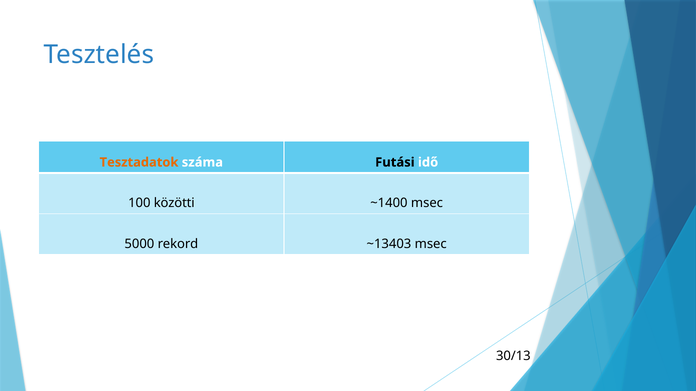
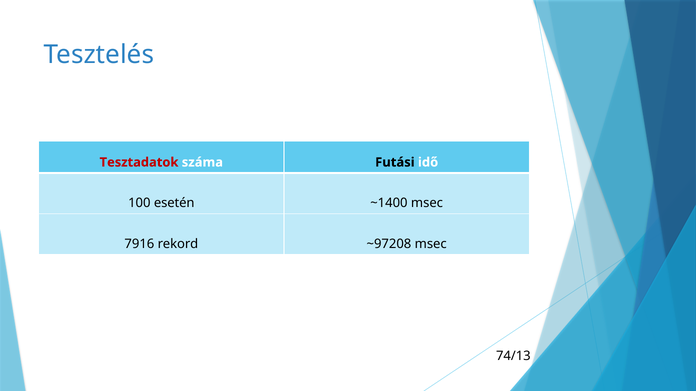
Tesztadatok colour: orange -> red (139, 163)
közötti: közötti -> esetén (174, 203)
5000: 5000 -> 7916 (139, 244)
~13403: ~13403 -> ~97208 (389, 244)
30/13: 30/13 -> 74/13 (513, 356)
